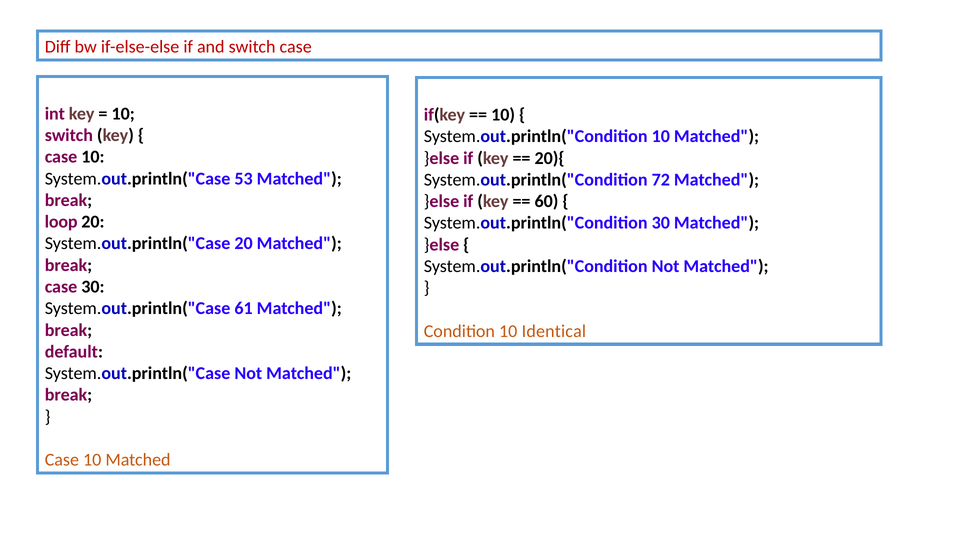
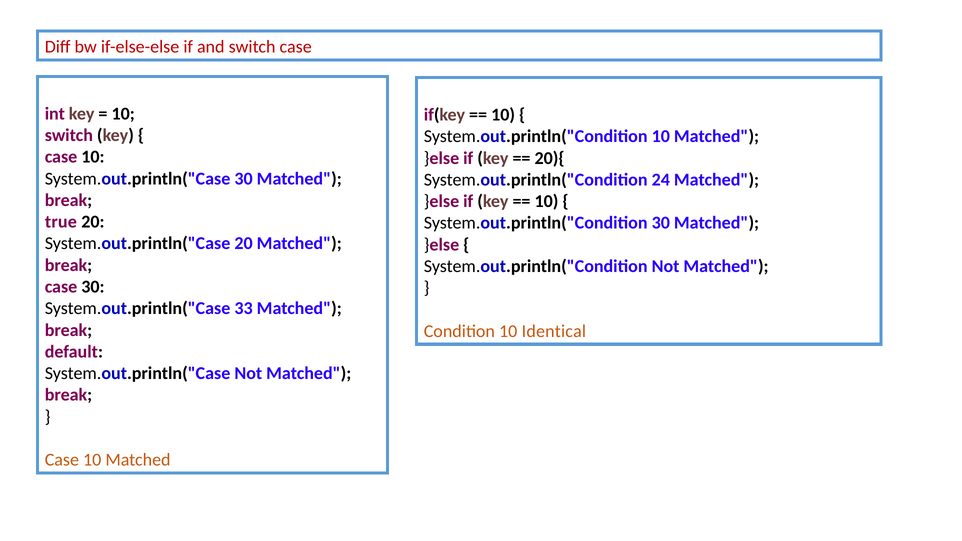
System.out.println("Case 53: 53 -> 30 (244, 179)
72: 72 -> 24 (661, 180)
60: 60 -> 10 (547, 201)
loop: loop -> true (61, 222)
61: 61 -> 33 (244, 309)
